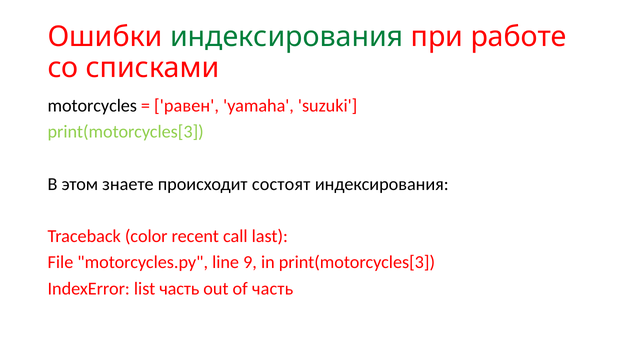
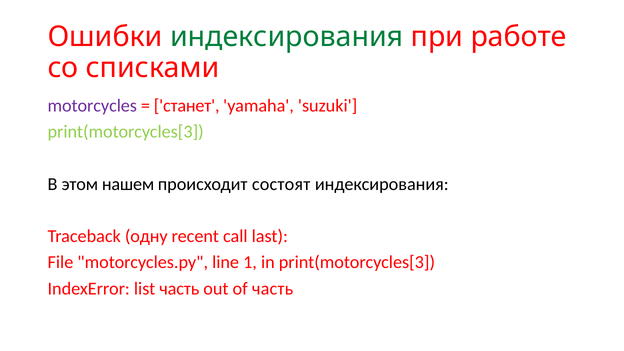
motorcycles colour: black -> purple (92, 106)
равен: равен -> станет (187, 106)
знаете: знаете -> нашем (128, 184)
color: color -> одну (146, 236)
9: 9 -> 1 (250, 262)
